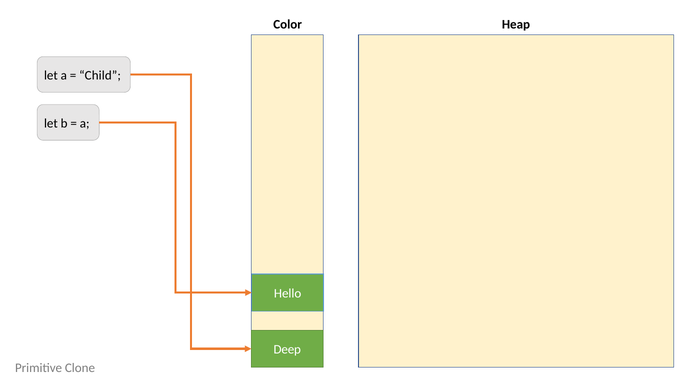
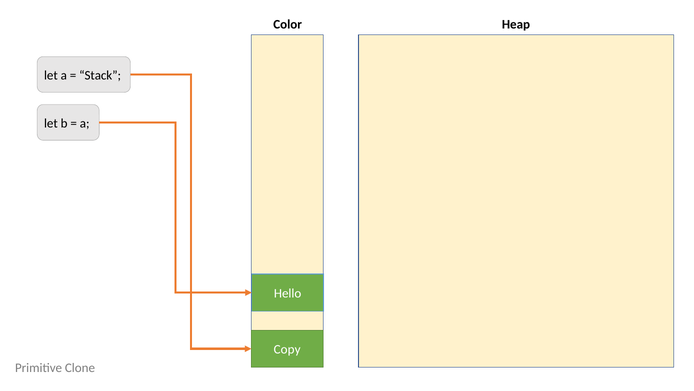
Child: Child -> Stack (100, 75)
Deep: Deep -> Copy (287, 349)
